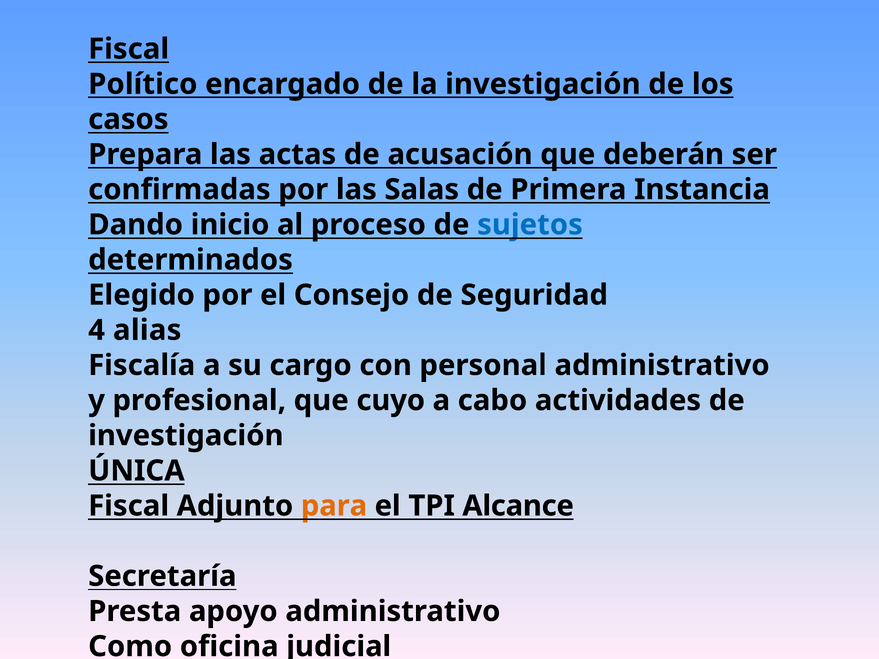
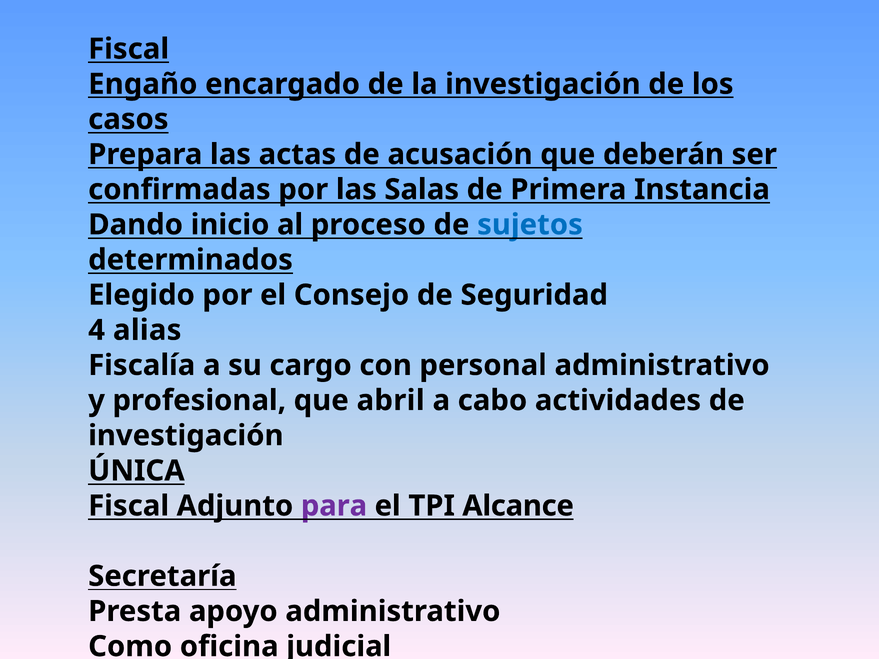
Político: Político -> Engaño (143, 84)
cuyo: cuyo -> abril (391, 401)
para colour: orange -> purple (334, 506)
